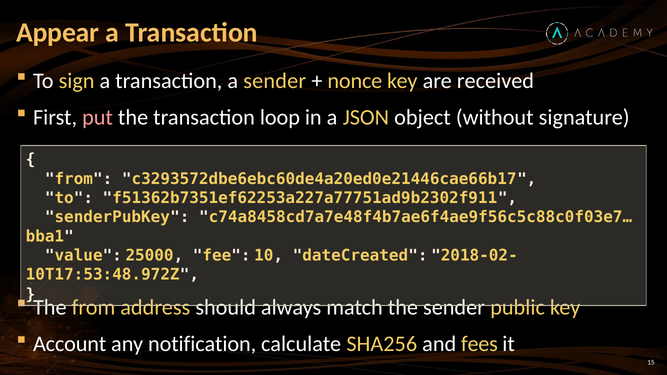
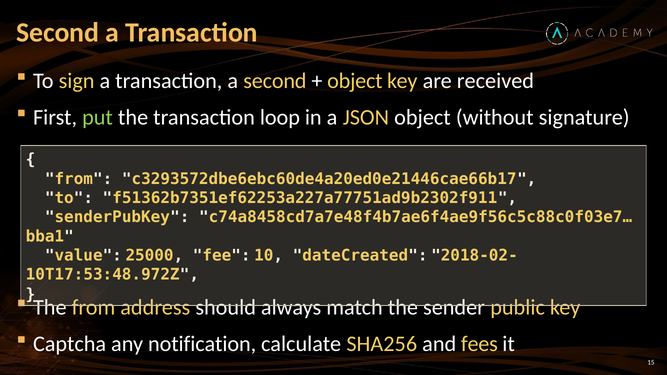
Appear: Appear -> Second (58, 32)
a sender: sender -> second (275, 81)
nonce: nonce -> object (355, 81)
put colour: pink -> light green (98, 118)
Account: Account -> Captcha (70, 344)
